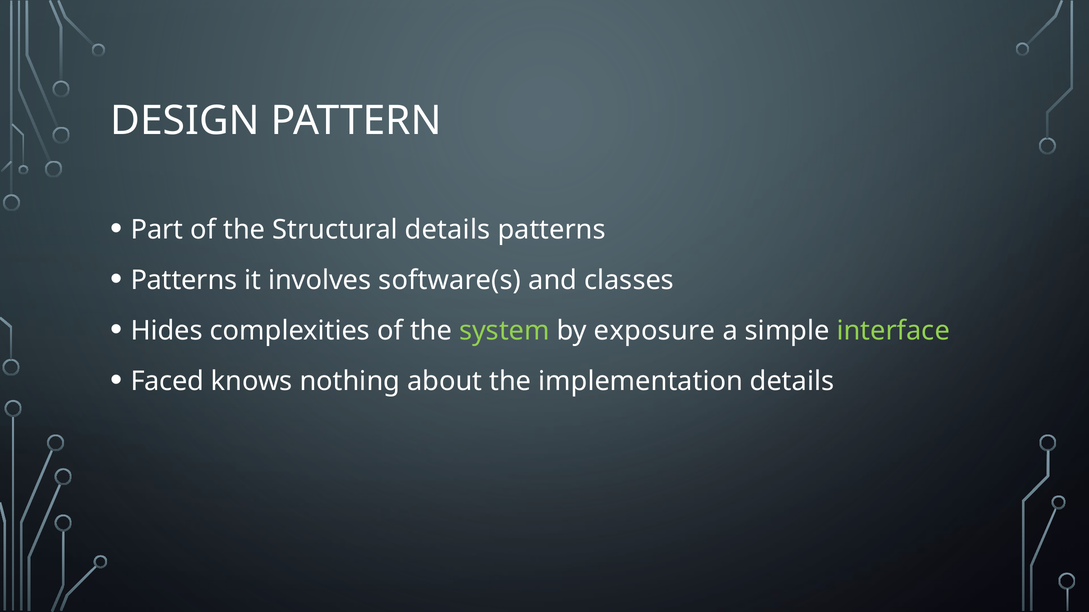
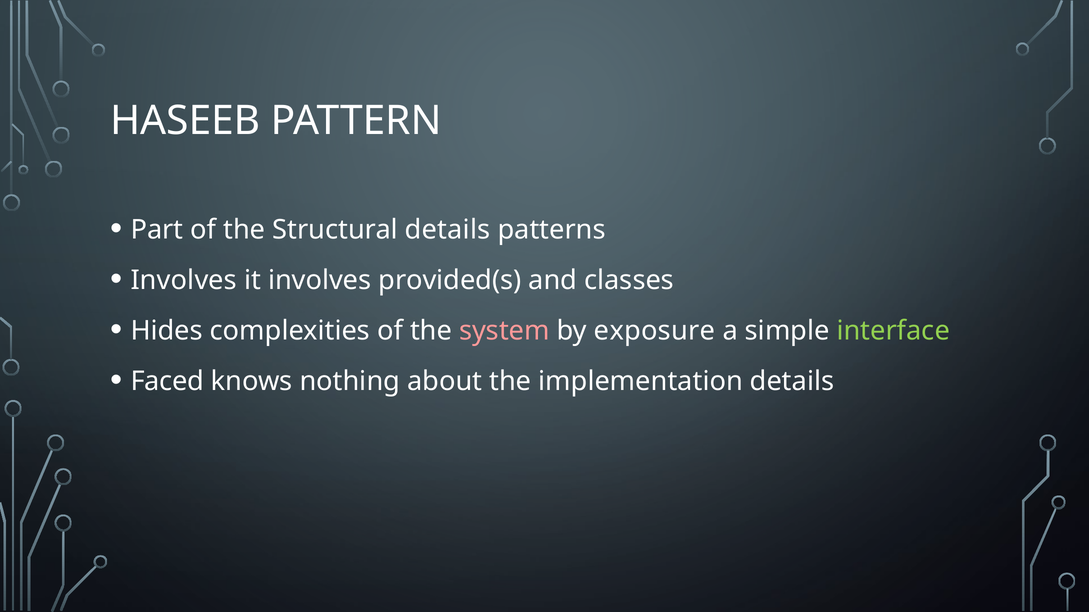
DESIGN: DESIGN -> HASEEB (185, 121)
Patterns: Patterns -> Involves (184, 280)
software(s: software(s -> provided(s (450, 280)
system colour: light green -> pink (504, 331)
